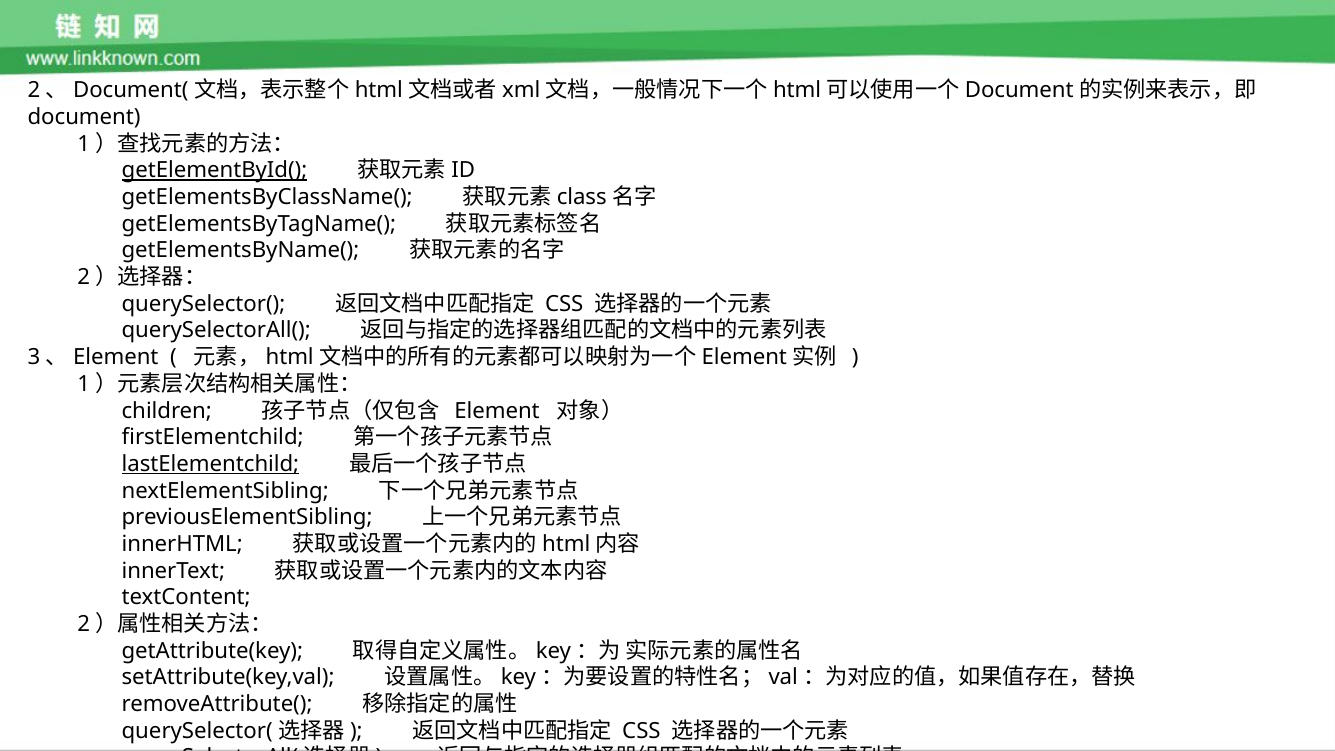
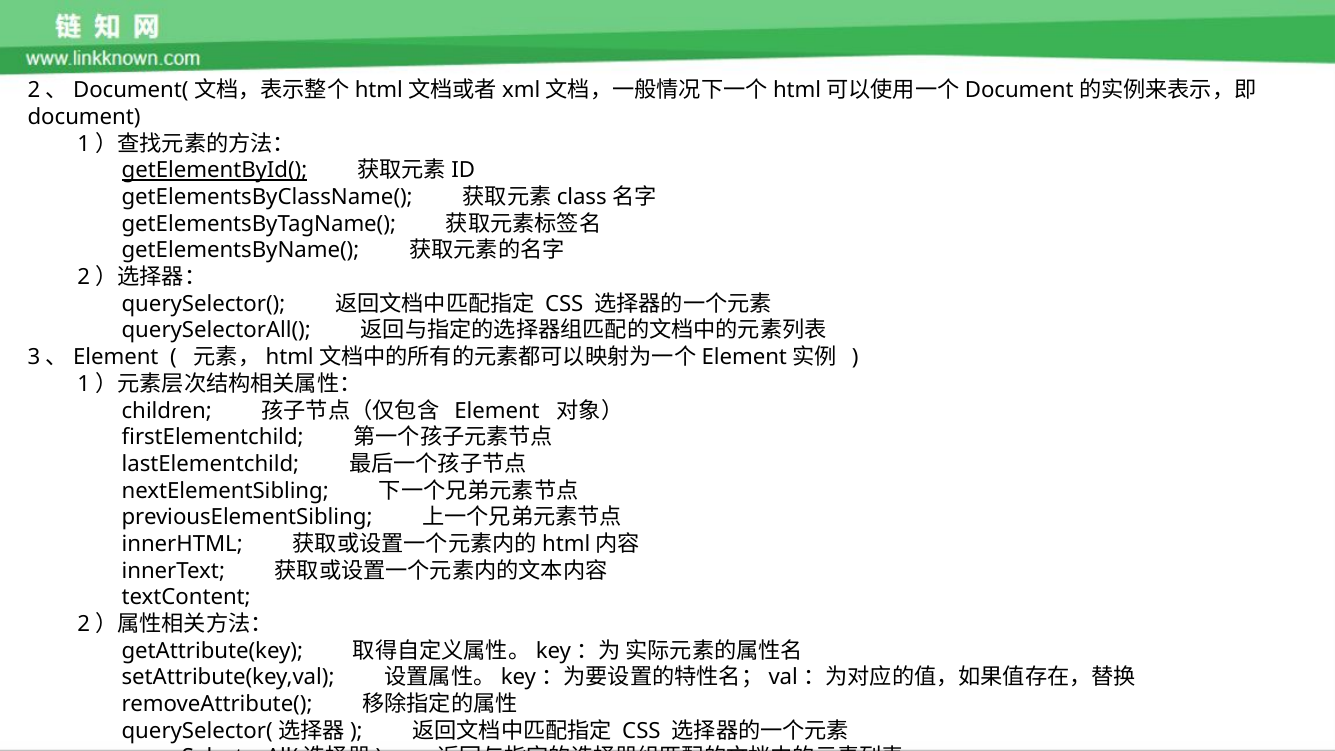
lastElementchild underline: present -> none (210, 464)
